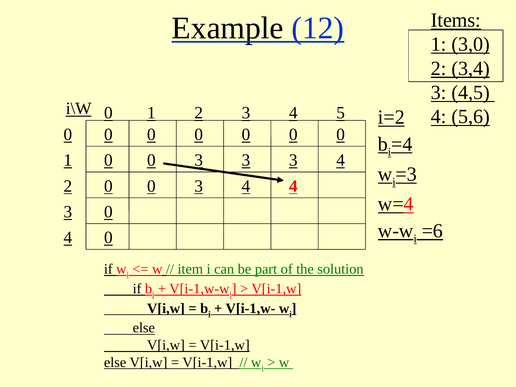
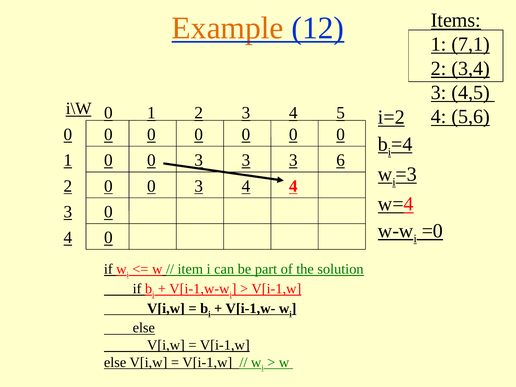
Example colour: black -> orange (228, 28)
3,0: 3,0 -> 7,1 (471, 44)
4: 4 -> 6 (341, 160)
=6: =6 -> =0 (432, 231)
